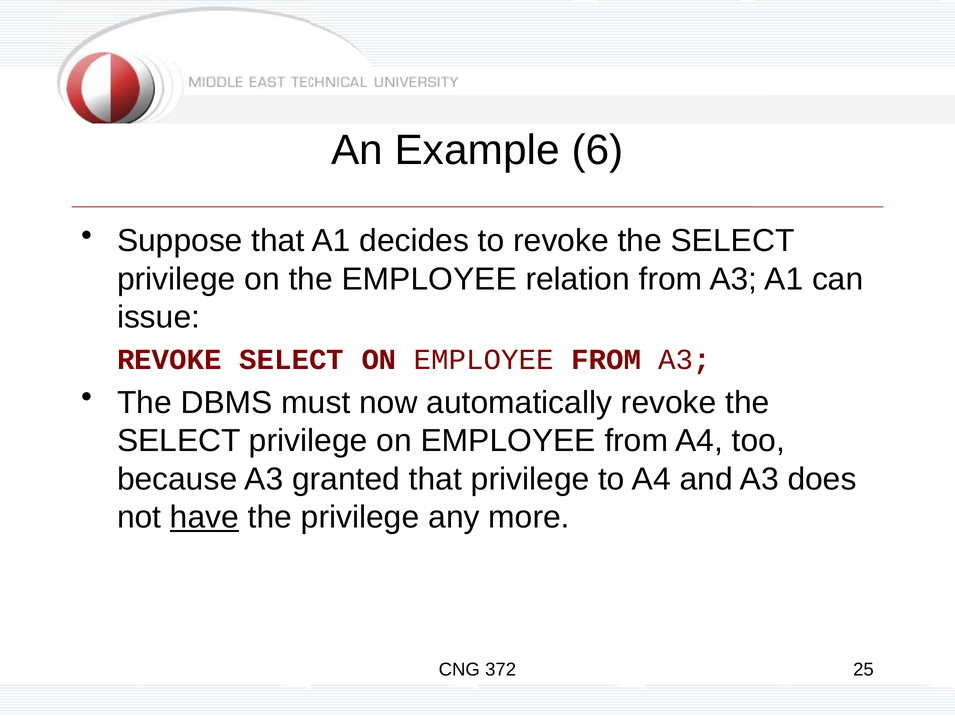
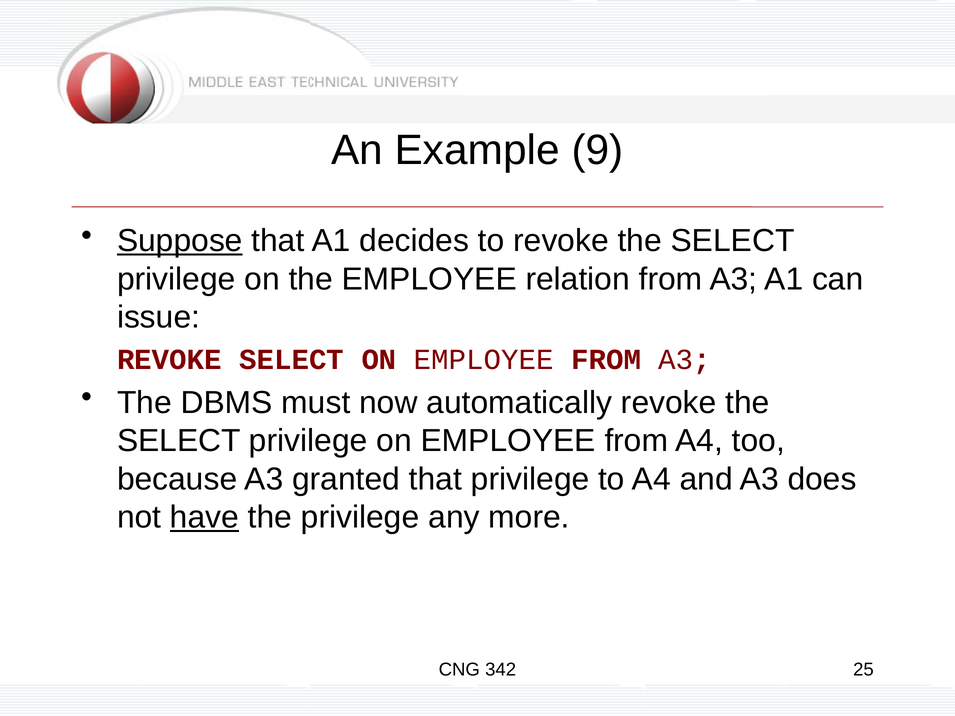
6: 6 -> 9 (598, 150)
Suppose underline: none -> present (180, 241)
372: 372 -> 342 (501, 670)
